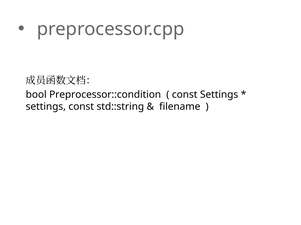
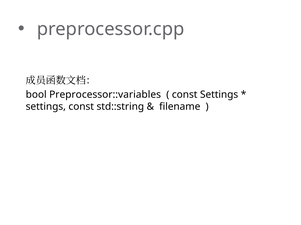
Preprocessor::condition: Preprocessor::condition -> Preprocessor::variables (105, 95)
